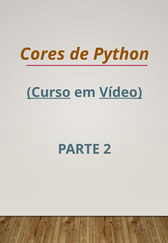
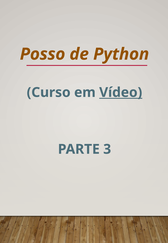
Cores: Cores -> Posso (43, 54)
Curso underline: present -> none (49, 92)
2: 2 -> 3 (107, 149)
